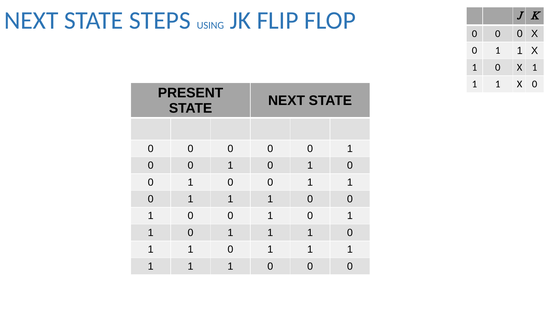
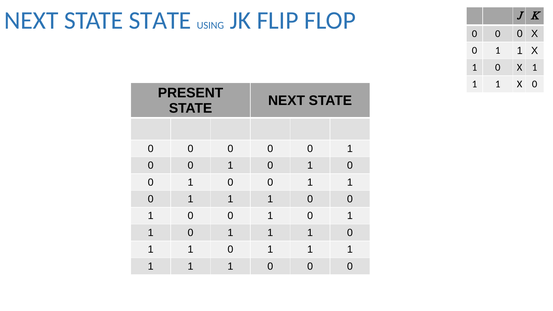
STATE STEPS: STEPS -> STATE (160, 20)
